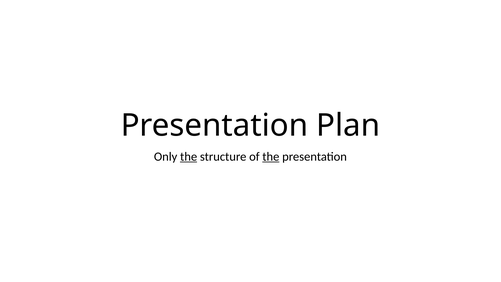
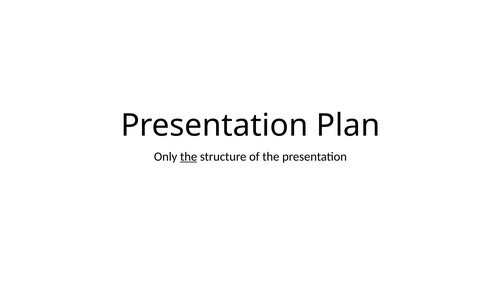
the underline: present -> none (271, 157)
